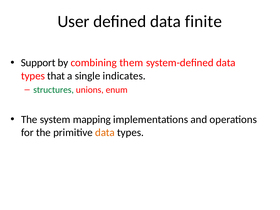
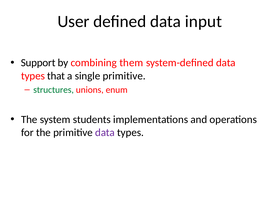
finite: finite -> input (203, 22)
single indicates: indicates -> primitive (124, 76)
mapping: mapping -> students (92, 119)
data colour: orange -> purple (105, 133)
